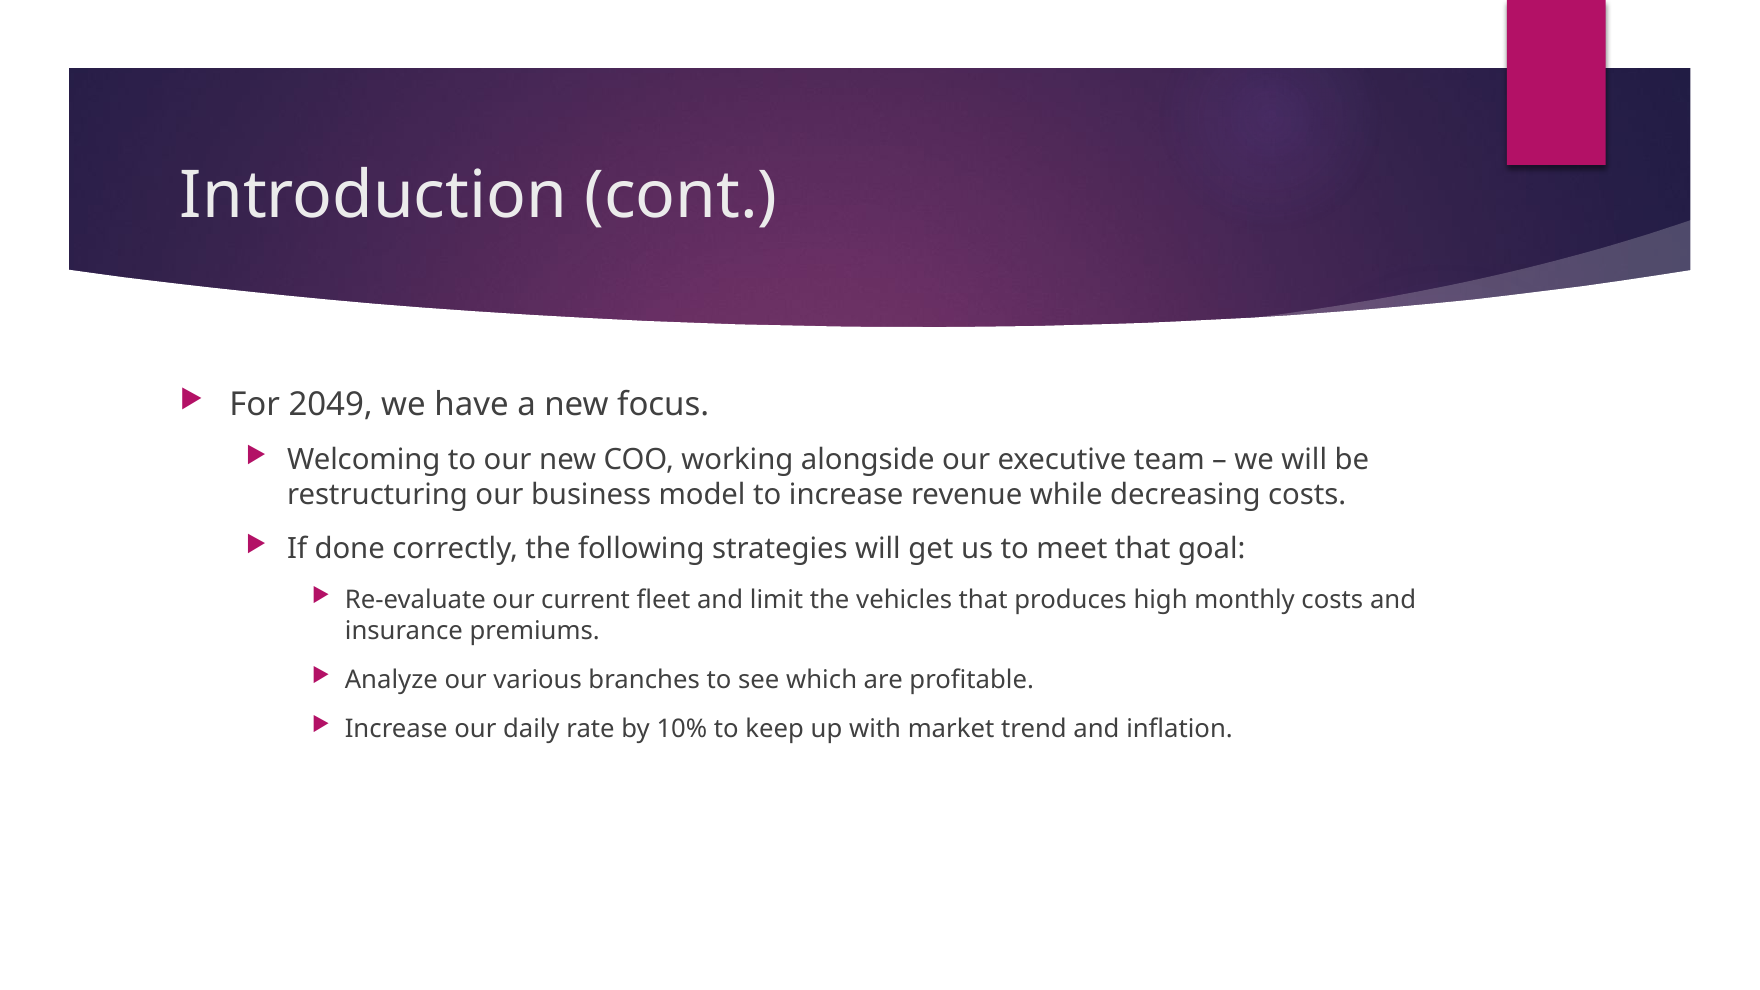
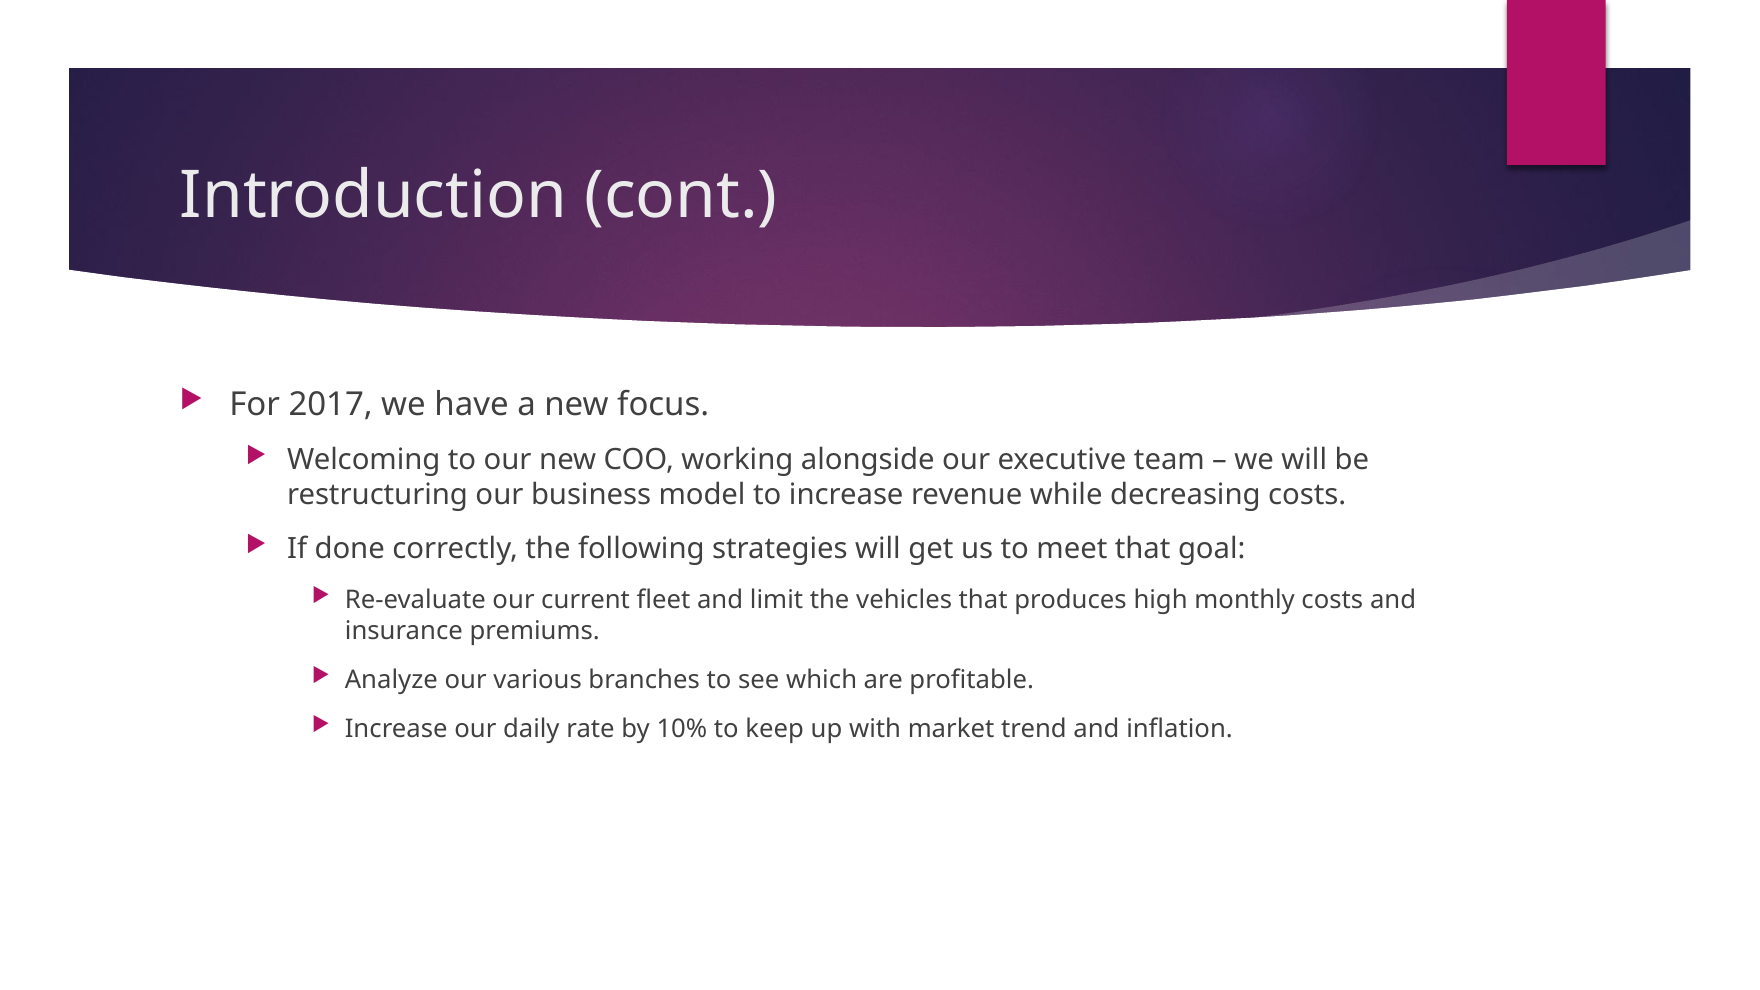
2049: 2049 -> 2017 (331, 405)
